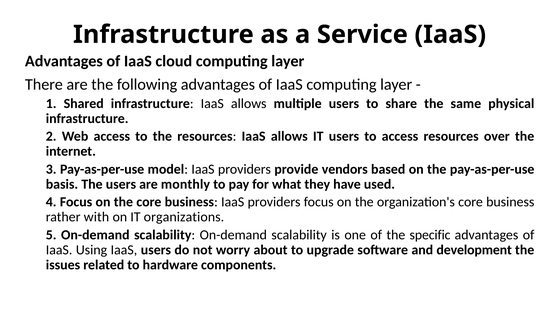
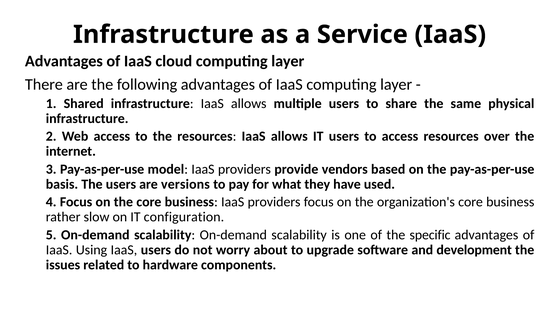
monthly: monthly -> versions (185, 184)
with: with -> slow (97, 217)
organizations: organizations -> configuration (184, 217)
